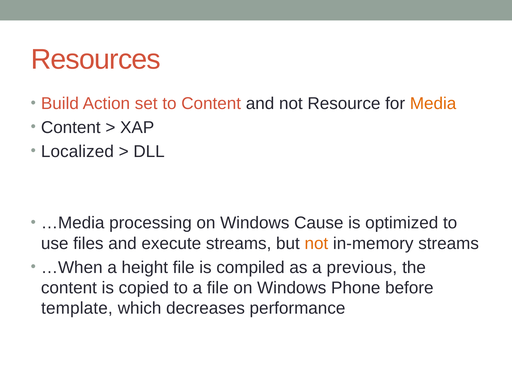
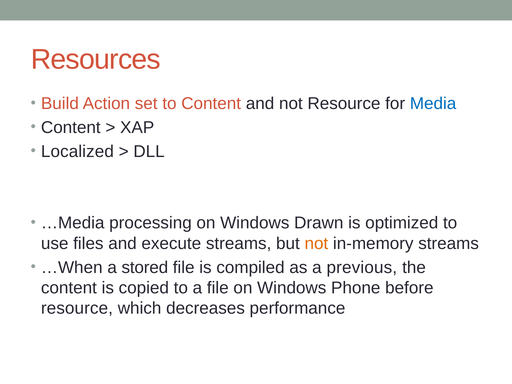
Media colour: orange -> blue (433, 104)
Cause: Cause -> Drawn (319, 223)
height: height -> stored (145, 267)
template: template -> resource (77, 308)
